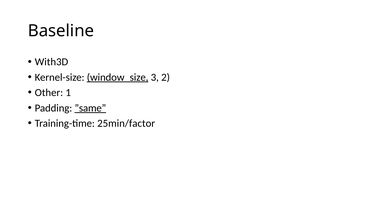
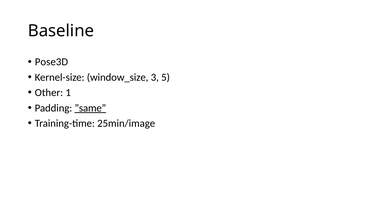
With3D: With3D -> Pose3D (51, 62)
window_size underline: present -> none (118, 77)
2: 2 -> 5 (166, 77)
25min/factor: 25min/factor -> 25min/image (126, 123)
